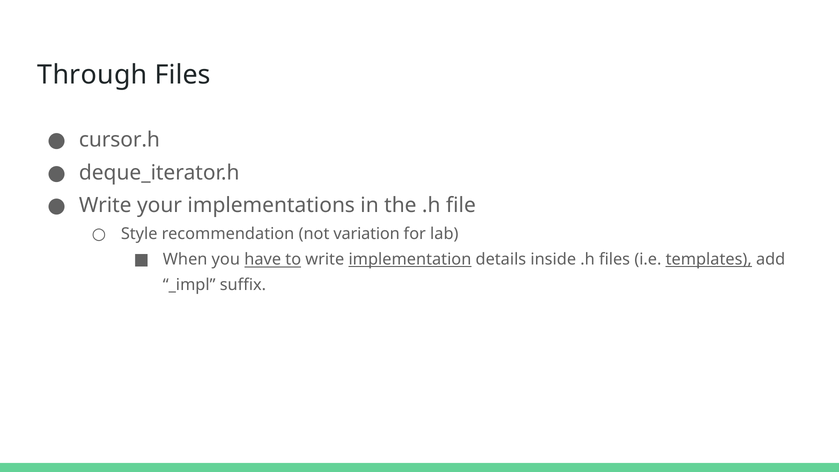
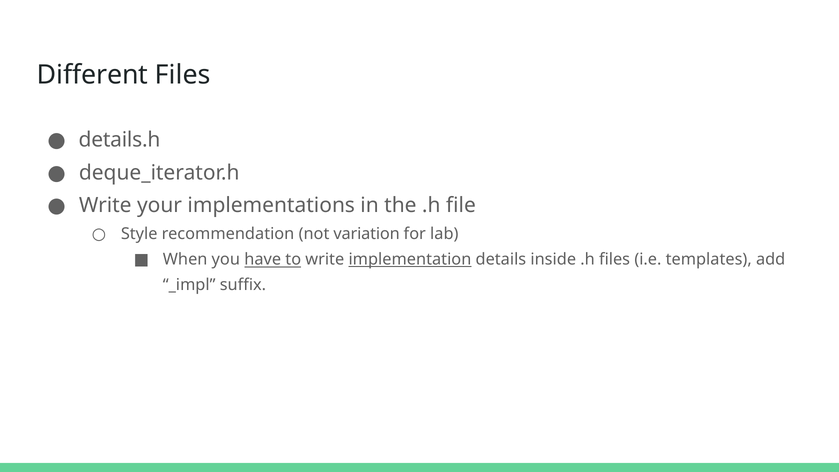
Through: Through -> Different (93, 75)
cursor.h: cursor.h -> details.h (119, 140)
templates underline: present -> none (709, 259)
